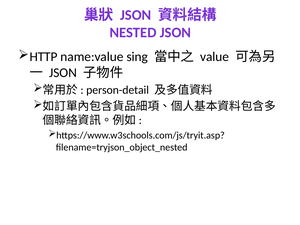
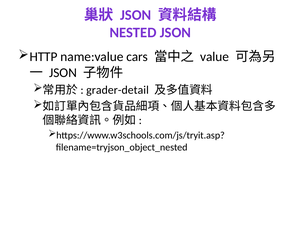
sing: sing -> cars (137, 57)
person-detail: person-detail -> grader-detail (118, 90)
